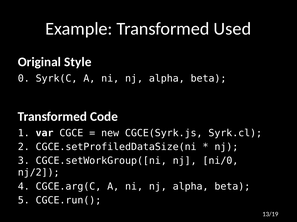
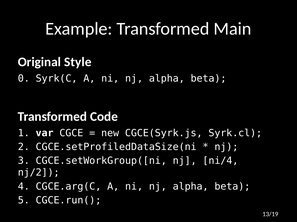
Used: Used -> Main (232, 29)
ni/0: ni/0 -> ni/4 (220, 161)
